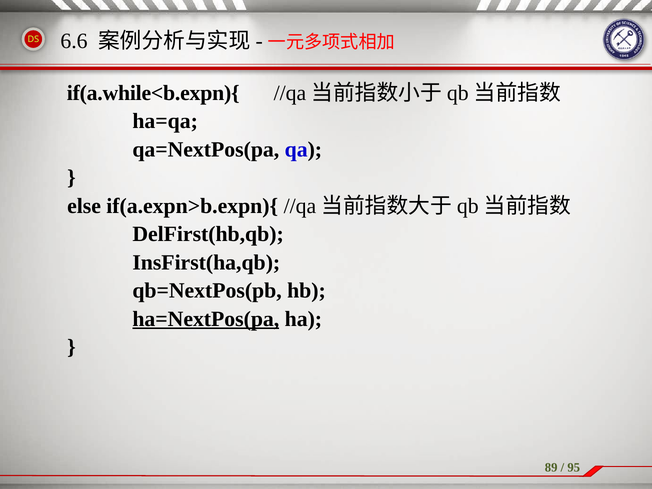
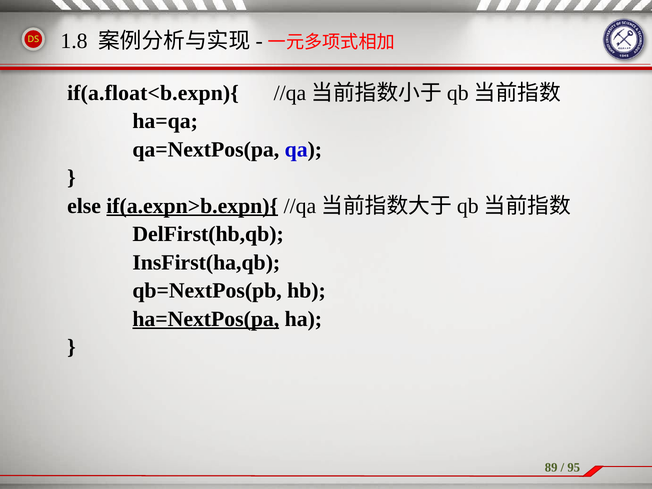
6.6: 6.6 -> 1.8 (74, 41)
if(a.while<b.expn){: if(a.while<b.expn){ -> if(a.float<b.expn){ (153, 93)
if(a.expn>b.expn){ underline: none -> present (192, 206)
